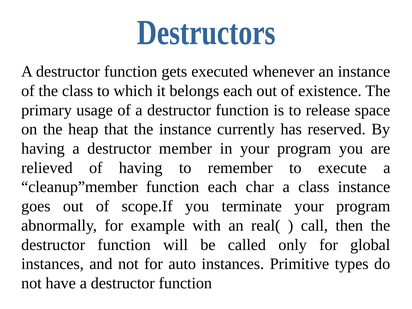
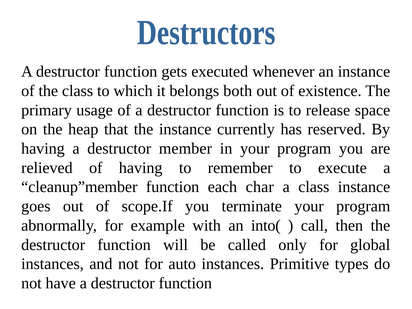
belongs each: each -> both (238, 91)
real(: real( -> into( (266, 226)
